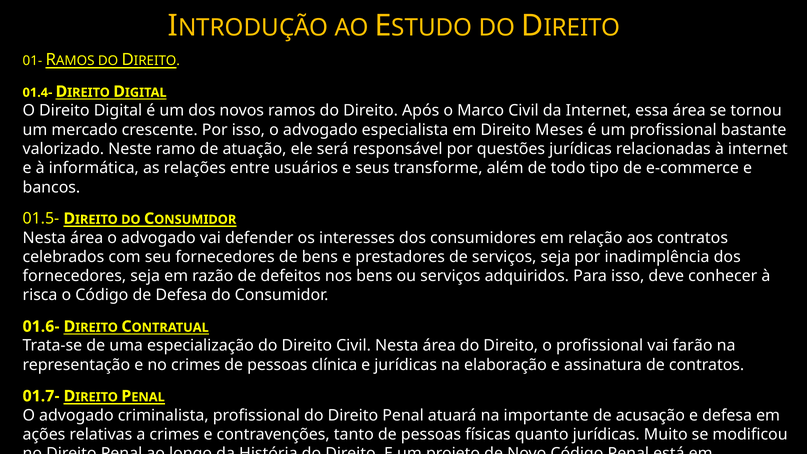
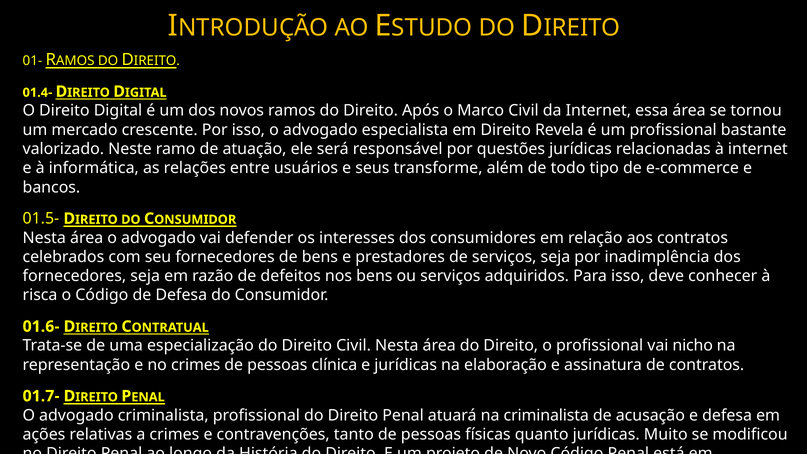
Meses: Meses -> Revela (559, 130)
farão: farão -> nicho (693, 346)
na importante: importante -> criminalista (546, 415)
